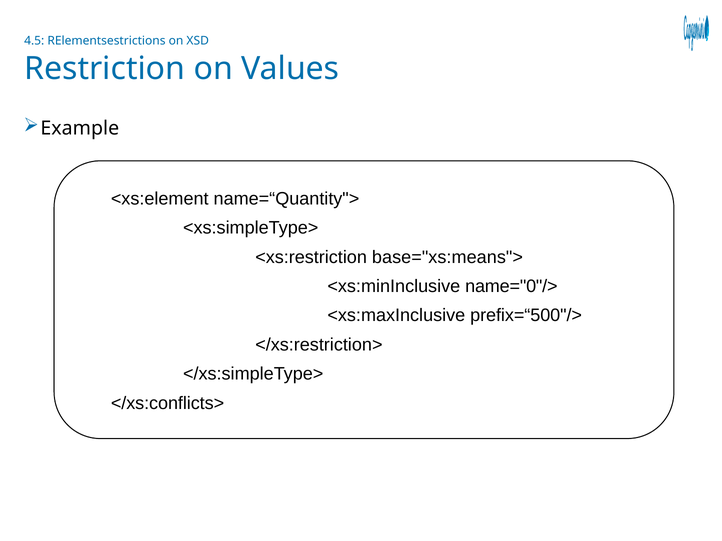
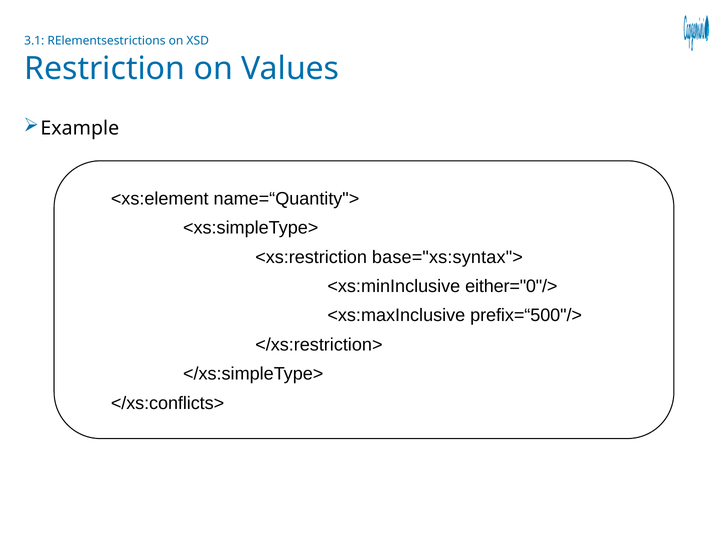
4.5: 4.5 -> 3.1 (34, 41)
base="xs:means">: base="xs:means"> -> base="xs:syntax"> (447, 257)
name="0"/>: name="0"/> -> either="0"/> (511, 287)
